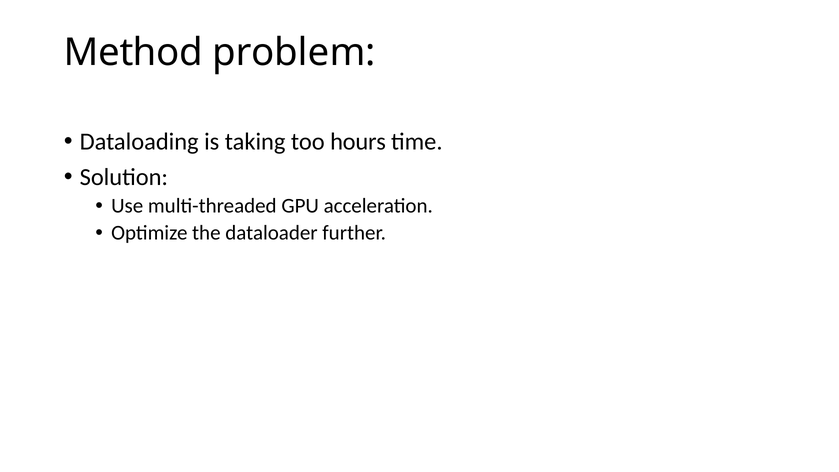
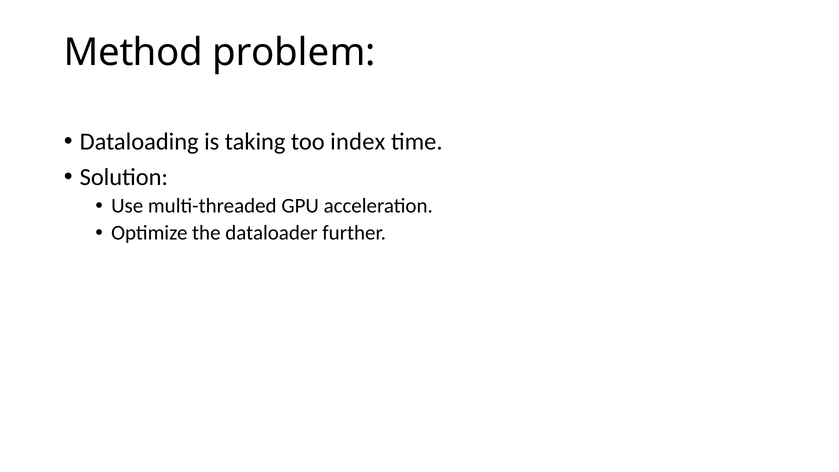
hours: hours -> index (358, 142)
